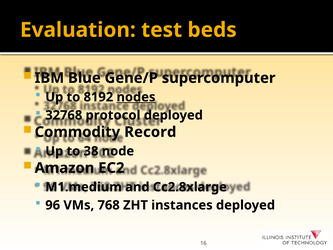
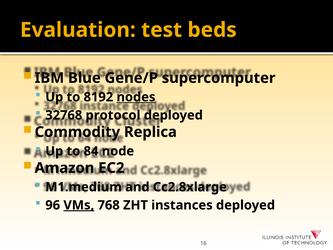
Record: Record -> Replica (150, 132)
38: 38 -> 84 (91, 151)
VMs underline: none -> present (79, 205)
